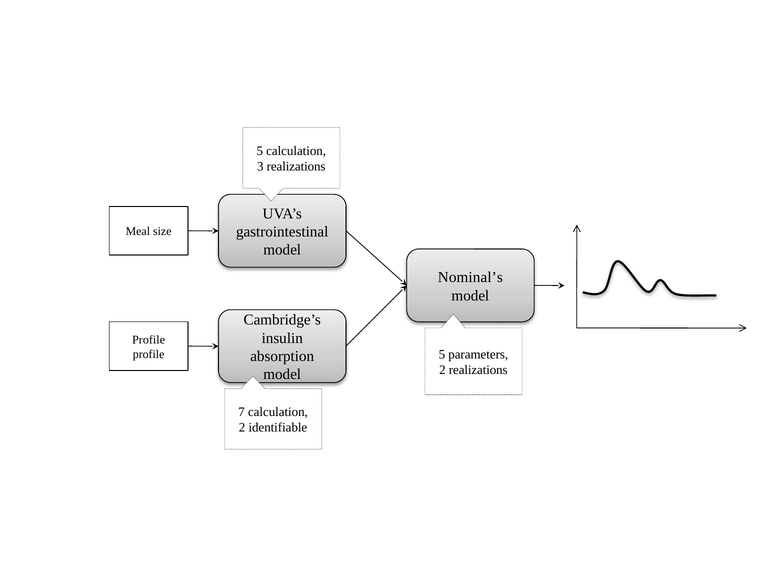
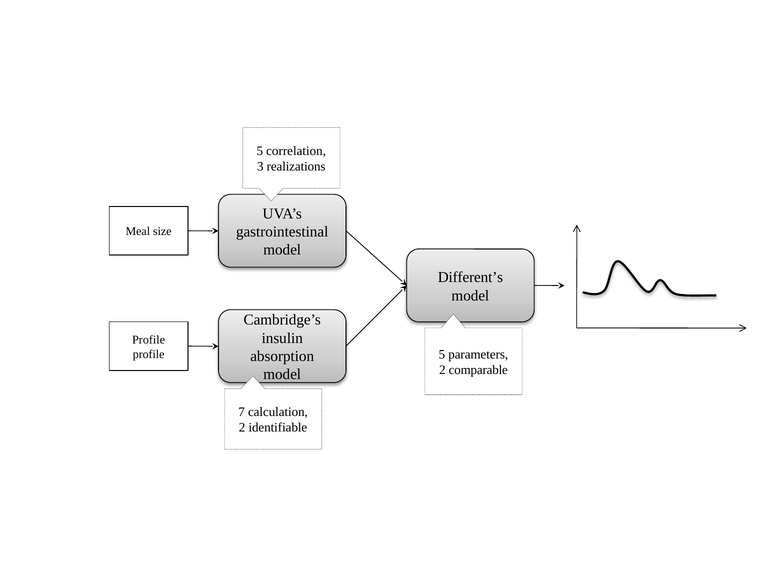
5 calculation: calculation -> correlation (296, 151)
Nominal’s: Nominal’s -> Different’s (470, 277)
2 realizations: realizations -> comparable (478, 370)
